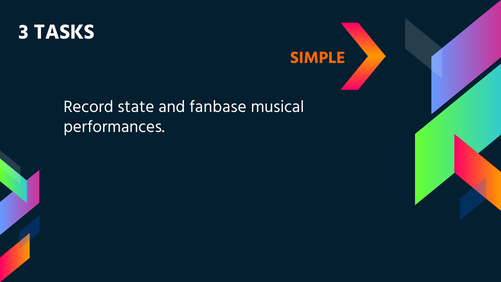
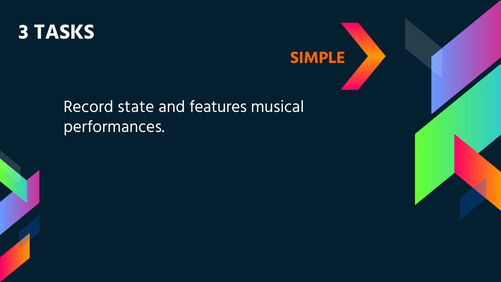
fanbase: fanbase -> features (218, 107)
